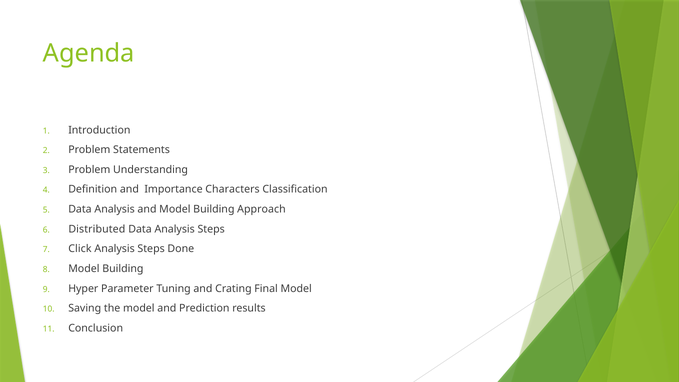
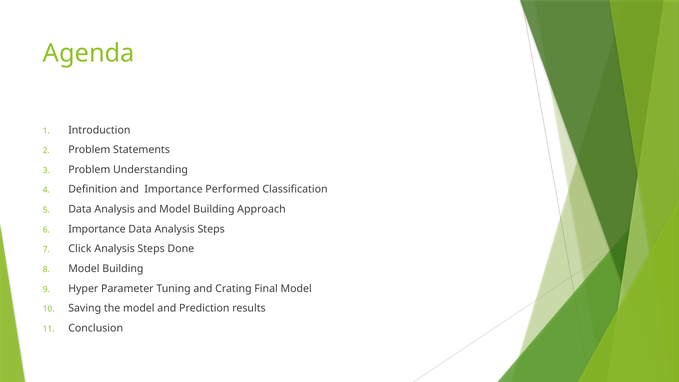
Characters: Characters -> Performed (232, 189)
Distributed: Distributed -> Importance (97, 229)
